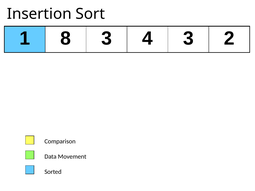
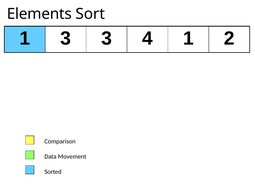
Insertion: Insertion -> Elements (39, 14)
1 8: 8 -> 3 (66, 38)
4 3: 3 -> 1 (188, 38)
